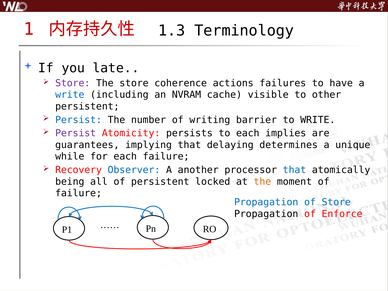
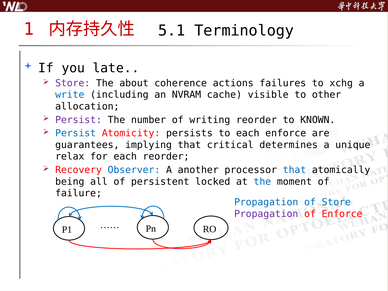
1.3: 1.3 -> 5.1 (172, 31)
The store: store -> about (134, 83)
have: have -> xchg (341, 83)
persistent: persistent -> allocation (87, 106)
Persist colour: blue -> purple (79, 120)
writing barrier: barrier -> reorder (256, 120)
to WRITE: WRITE -> KNOWN (318, 120)
Persist colour: purple -> blue (76, 133)
each implies: implies -> enforce (286, 133)
delaying: delaying -> critical (230, 145)
while: while -> relax (70, 157)
each failure: failure -> reorder (166, 157)
the colour: orange -> blue (262, 182)
Propagation colour: black -> purple (266, 214)
